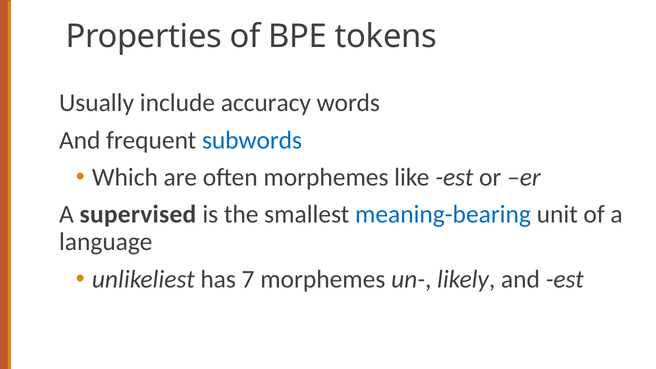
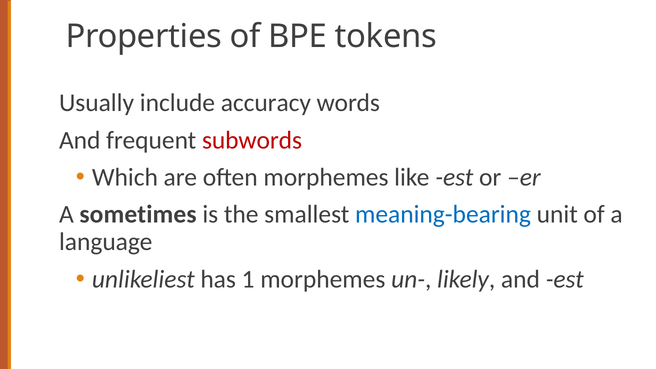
subwords colour: blue -> red (252, 140)
supervised: supervised -> sometimes (138, 214)
7: 7 -> 1 (248, 279)
